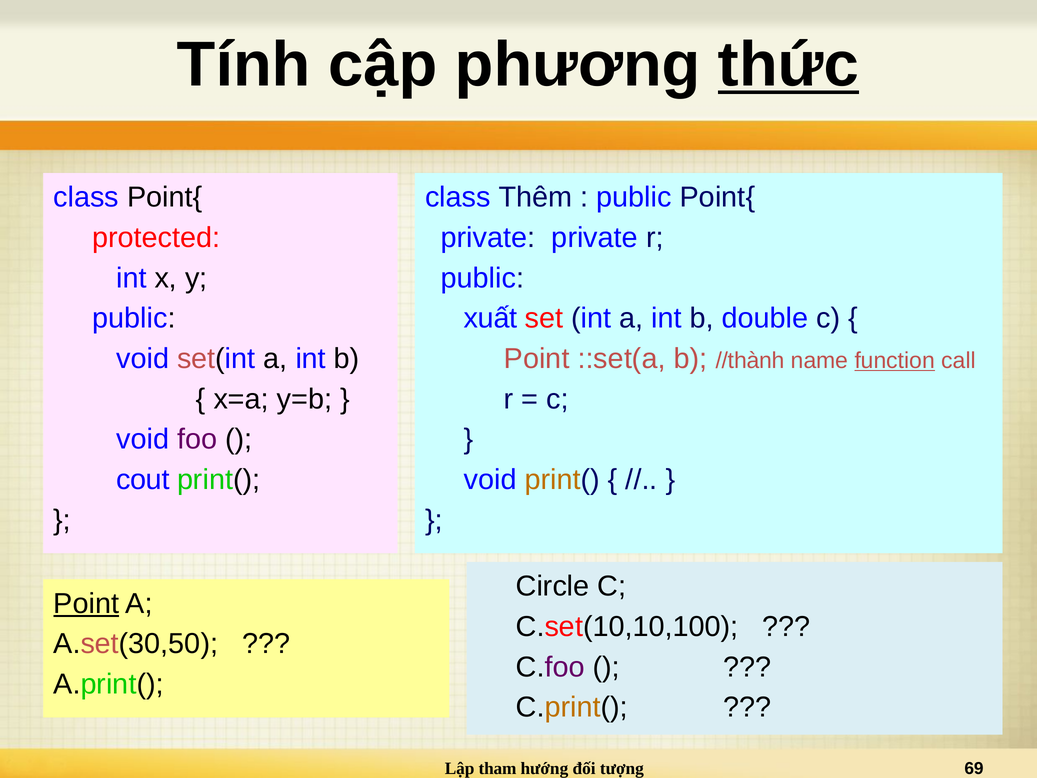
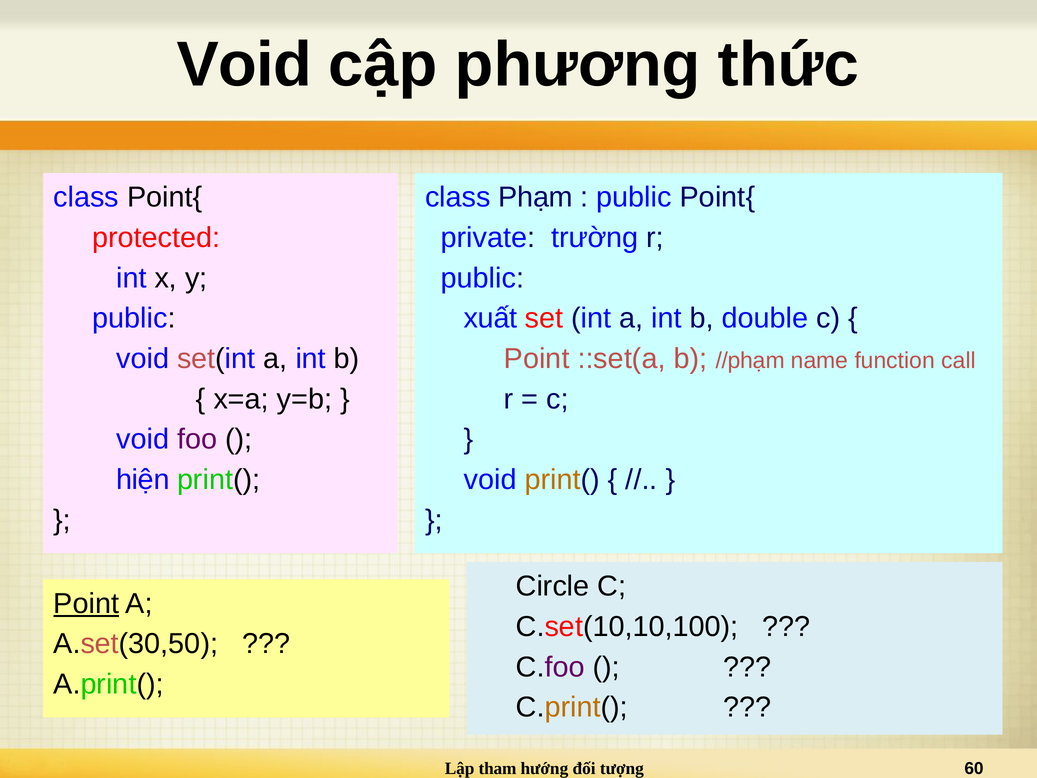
Tính: Tính -> Void (244, 65)
thức underline: present -> none (788, 65)
Thêm: Thêm -> Phạm (536, 197)
private private: private -> trường (595, 238)
//thành: //thành -> //phạm (750, 360)
function underline: present -> none (895, 360)
cout: cout -> hiện (143, 480)
69: 69 -> 60 (974, 768)
